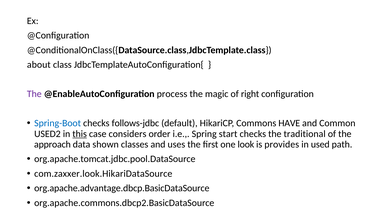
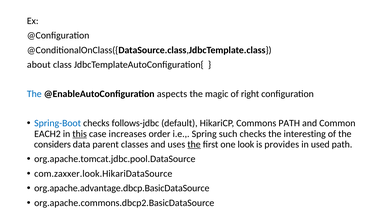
The colour: purple -> blue (34, 94)
process: process -> aspects (172, 94)
Commons HAVE: HAVE -> PATH (289, 123)
USED2: USED2 -> EACH2 (47, 133)
considers: considers -> increases (127, 133)
start: start -> such (228, 133)
traditional: traditional -> interesting (305, 133)
approach: approach -> considers (52, 144)
shown: shown -> parent (106, 144)
the underline: none -> present (194, 144)
